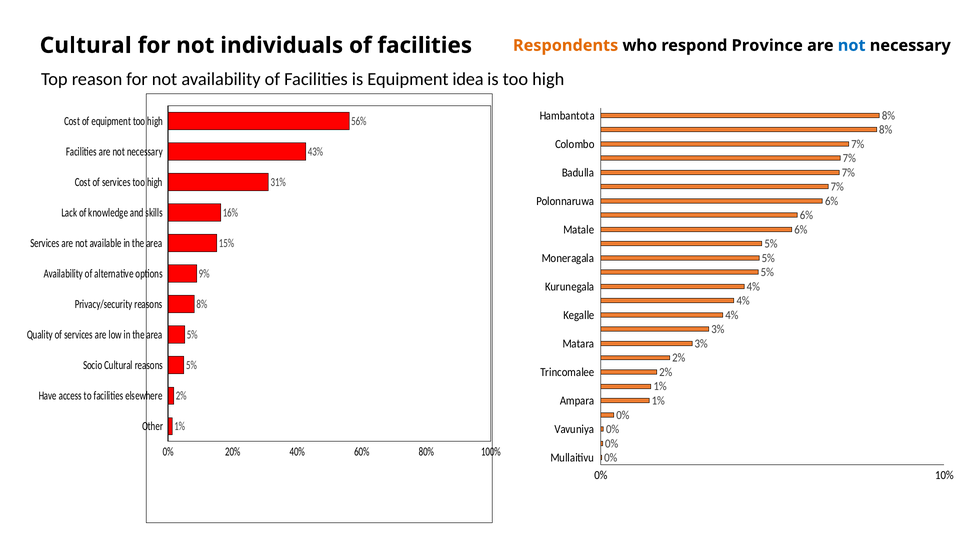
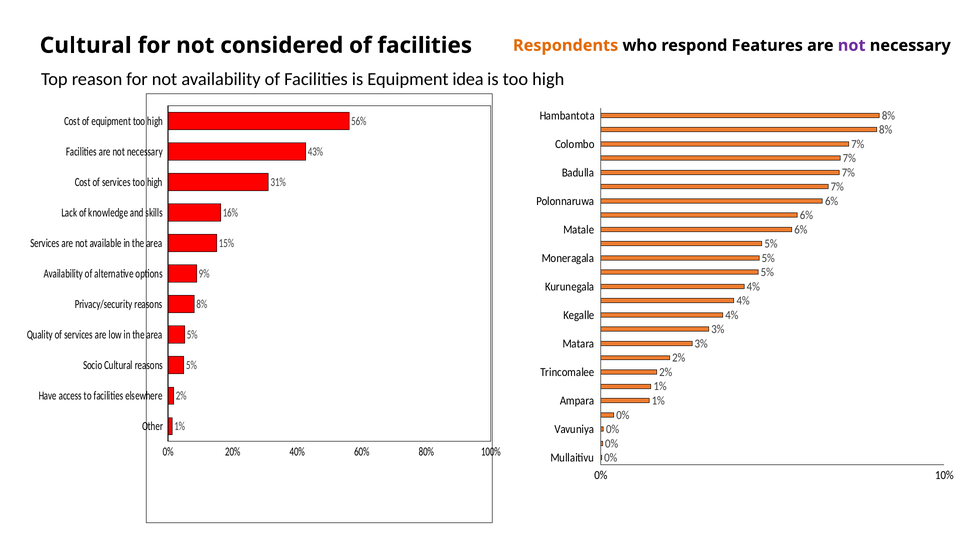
individuals: individuals -> considered (282, 45)
Province: Province -> Features (767, 45)
not colour: blue -> purple (852, 45)
